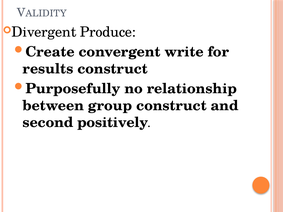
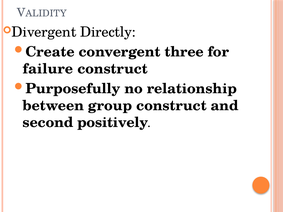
Produce: Produce -> Directly (108, 32)
write: write -> three (184, 52)
results: results -> failure (48, 69)
